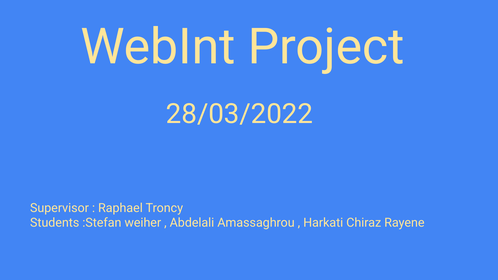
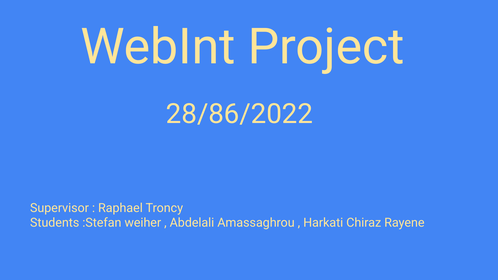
28/03/2022: 28/03/2022 -> 28/86/2022 (239, 114)
